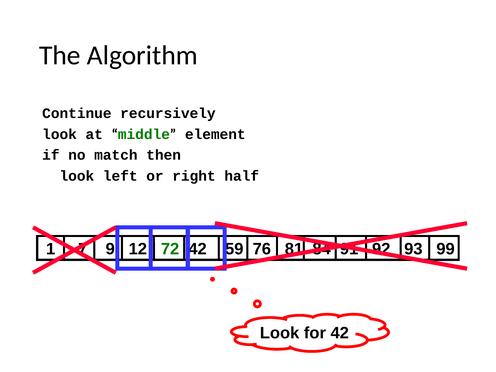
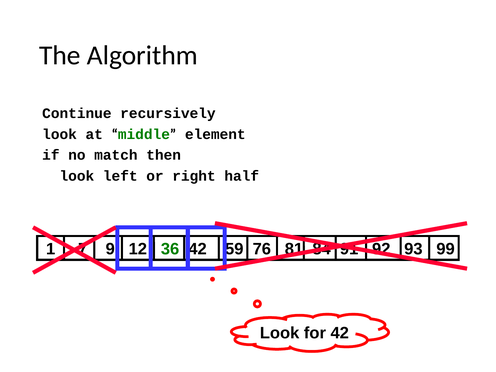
72: 72 -> 36 (170, 249)
